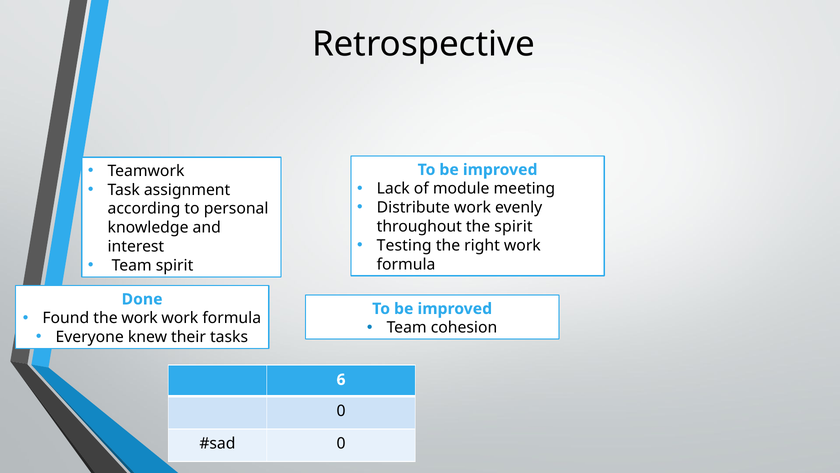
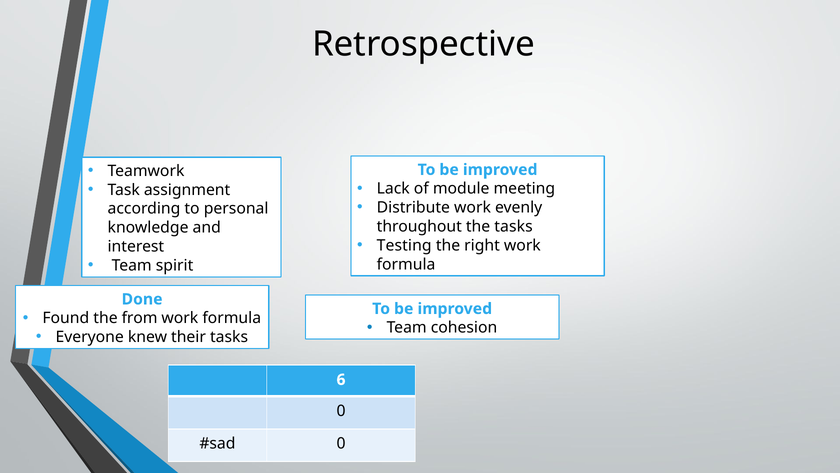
the spirit: spirit -> tasks (514, 226)
the work: work -> from (140, 318)
